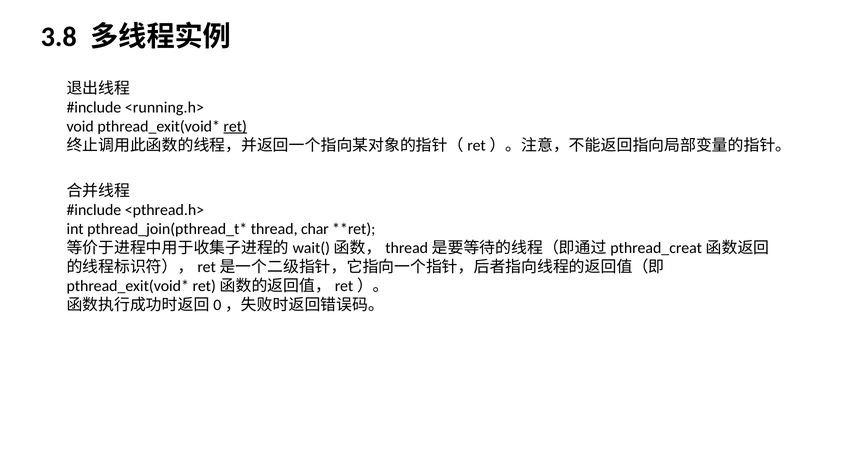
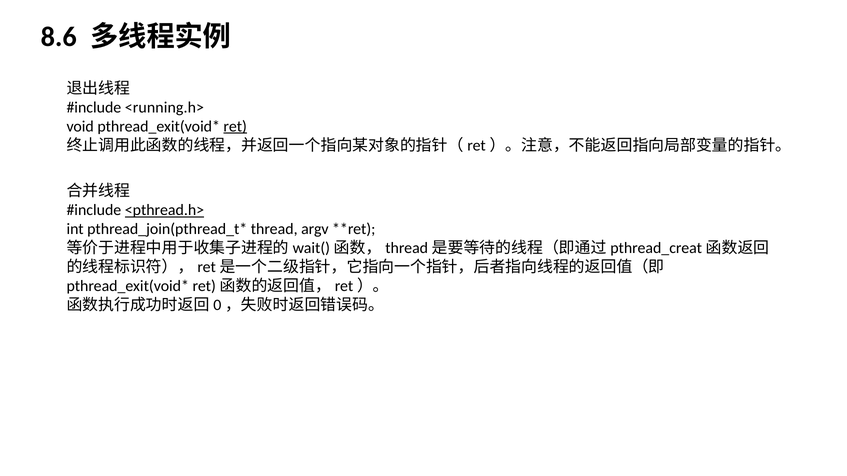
3.8: 3.8 -> 8.6 (59, 37)
<pthread.h> underline: none -> present (164, 210)
char: char -> argv (315, 229)
